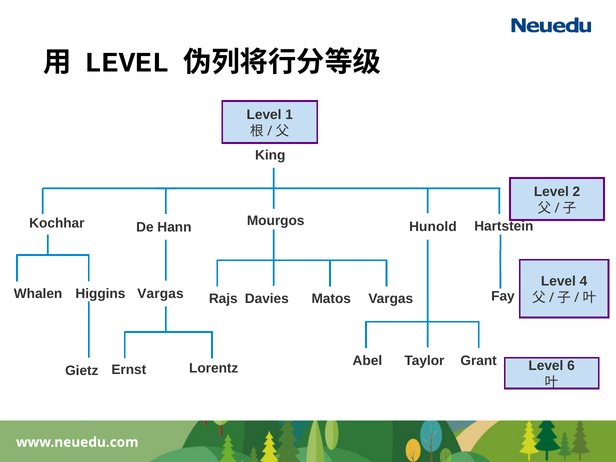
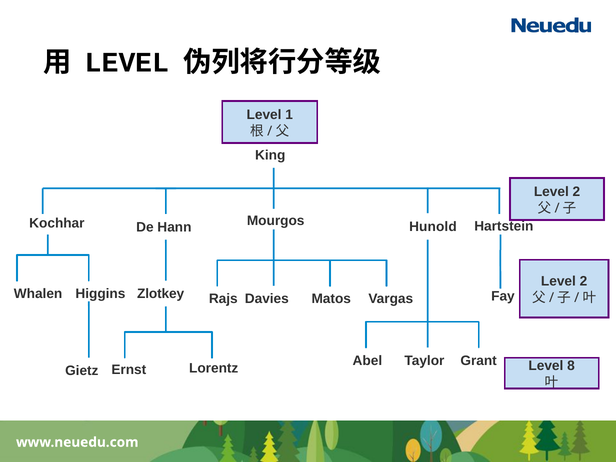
4: 4 -> 2 (583, 281)
Vargas: Vargas -> Zlotkey (161, 294)
6: 6 -> 8 (571, 366)
